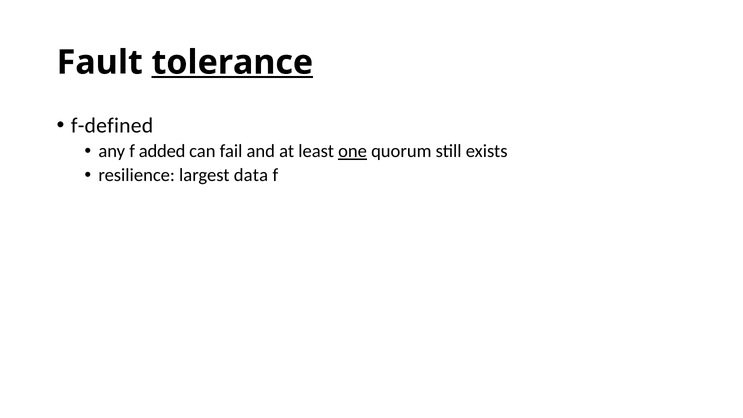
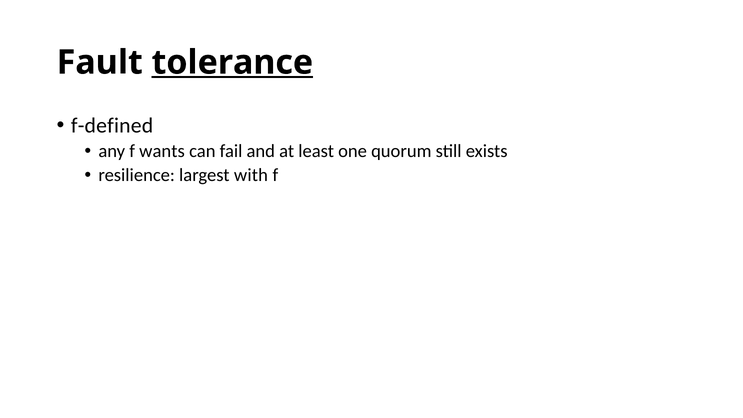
added: added -> wants (162, 151)
one underline: present -> none (353, 151)
data: data -> with (251, 175)
